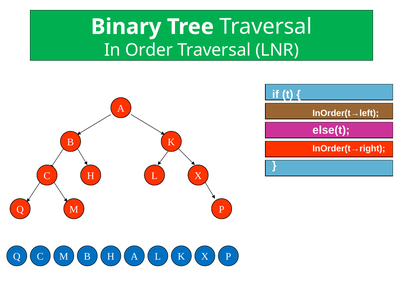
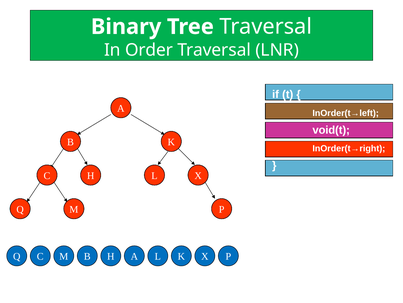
else(t: else(t -> void(t (331, 130)
